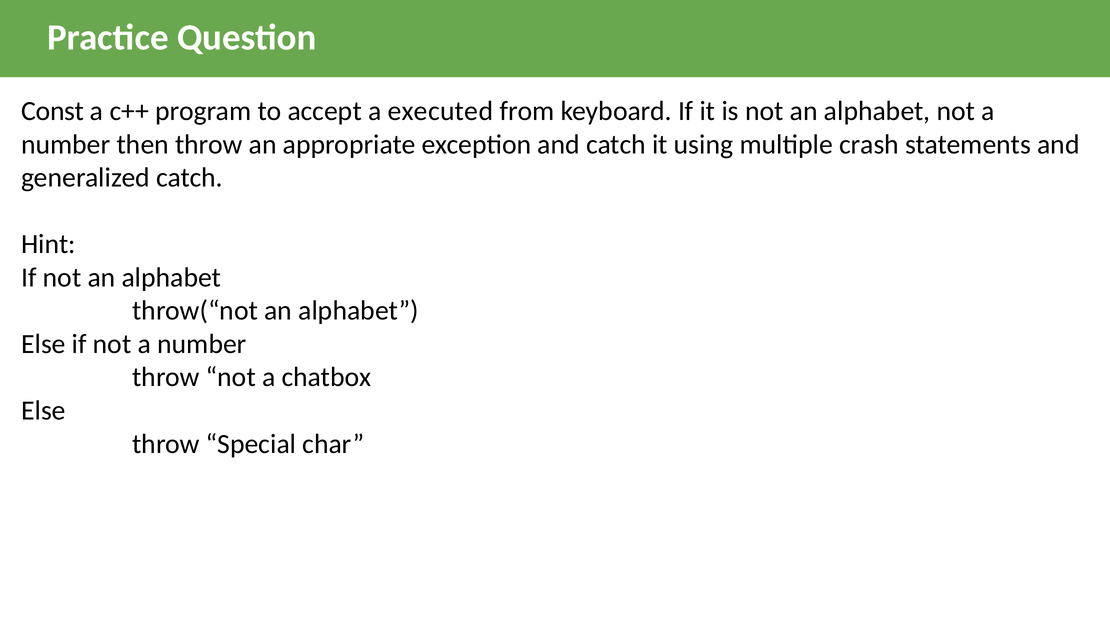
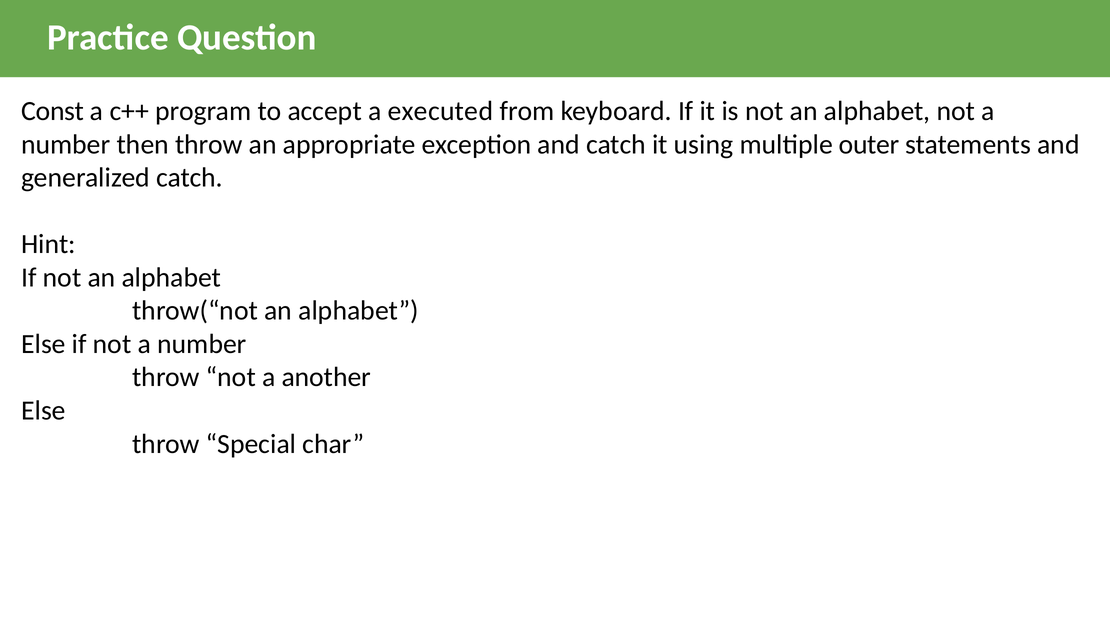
crash: crash -> outer (869, 144)
chatbox: chatbox -> another (326, 378)
